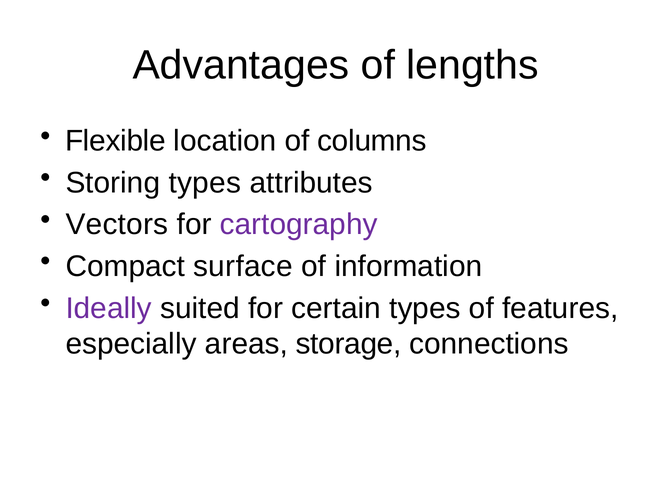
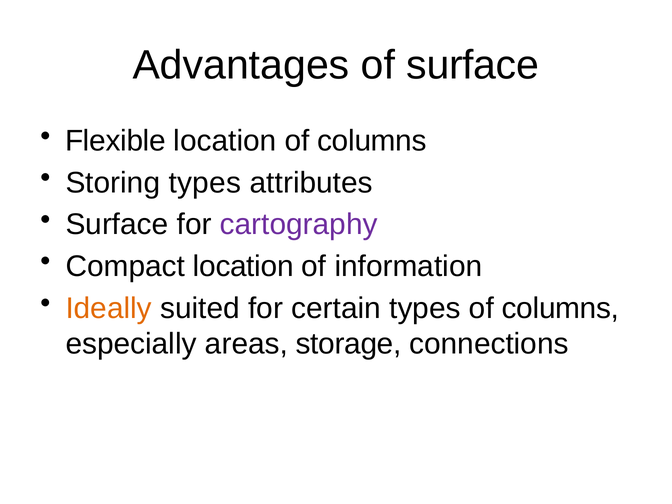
of lengths: lengths -> surface (473, 65)
Vectors: Vectors -> Surface (117, 225)
Compact surface: surface -> location (243, 266)
Ideally colour: purple -> orange (109, 308)
types of features: features -> columns (560, 308)
